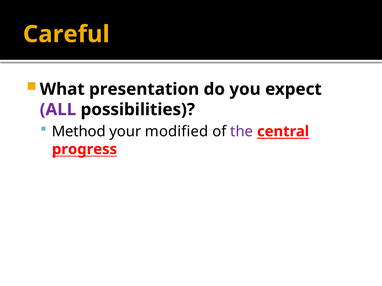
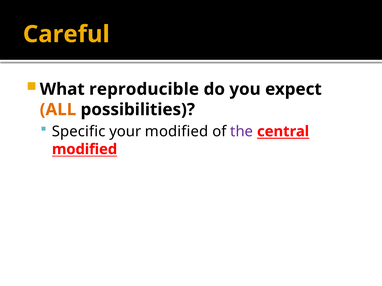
presentation: presentation -> reproducible (144, 89)
ALL colour: purple -> orange (58, 110)
Method: Method -> Specific (79, 132)
progress: progress -> modified (85, 150)
